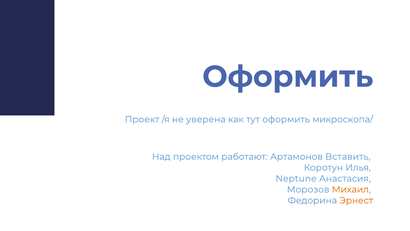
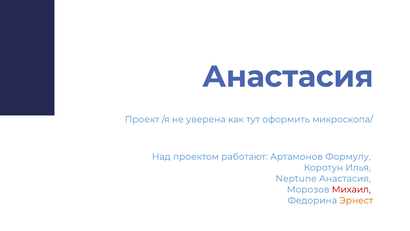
Оформить: Оформить -> Анастасия (288, 77)
Вставить: Вставить -> Формулу (348, 156)
Михаил colour: orange -> red (351, 189)
